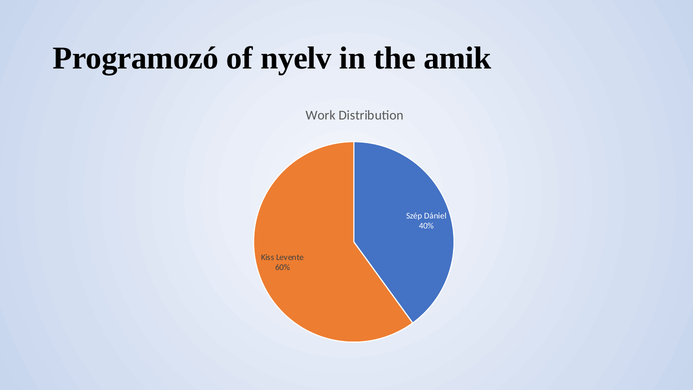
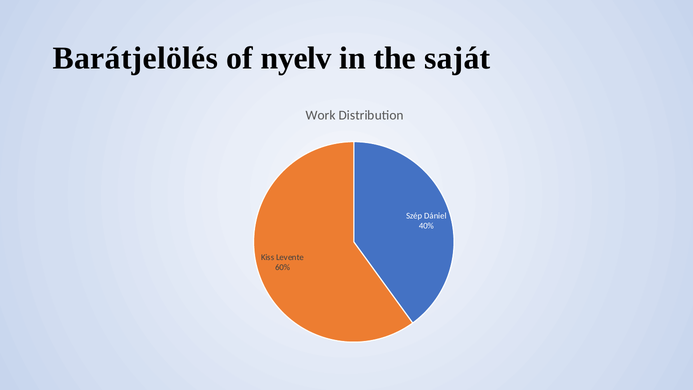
Programozó: Programozó -> Barátjelölés (136, 58)
amik: amik -> saját (457, 58)
